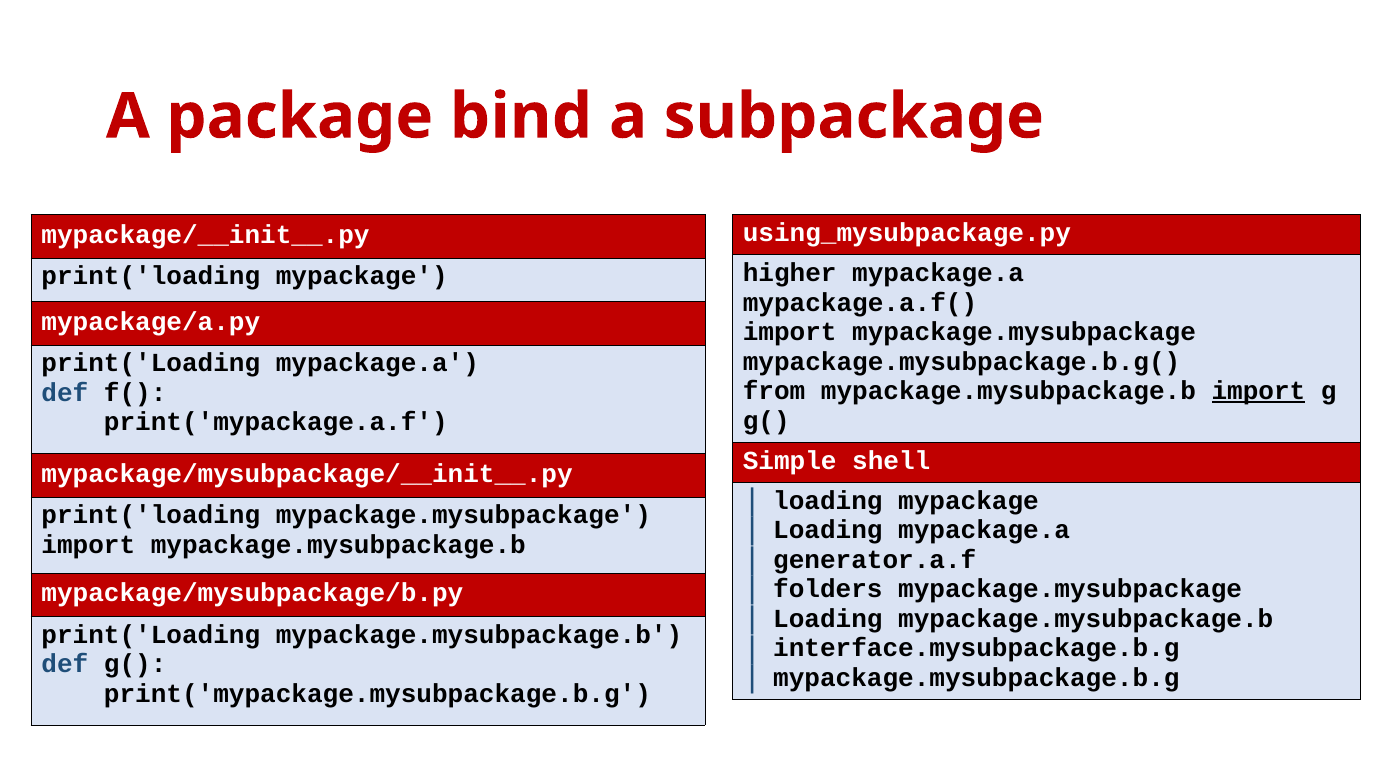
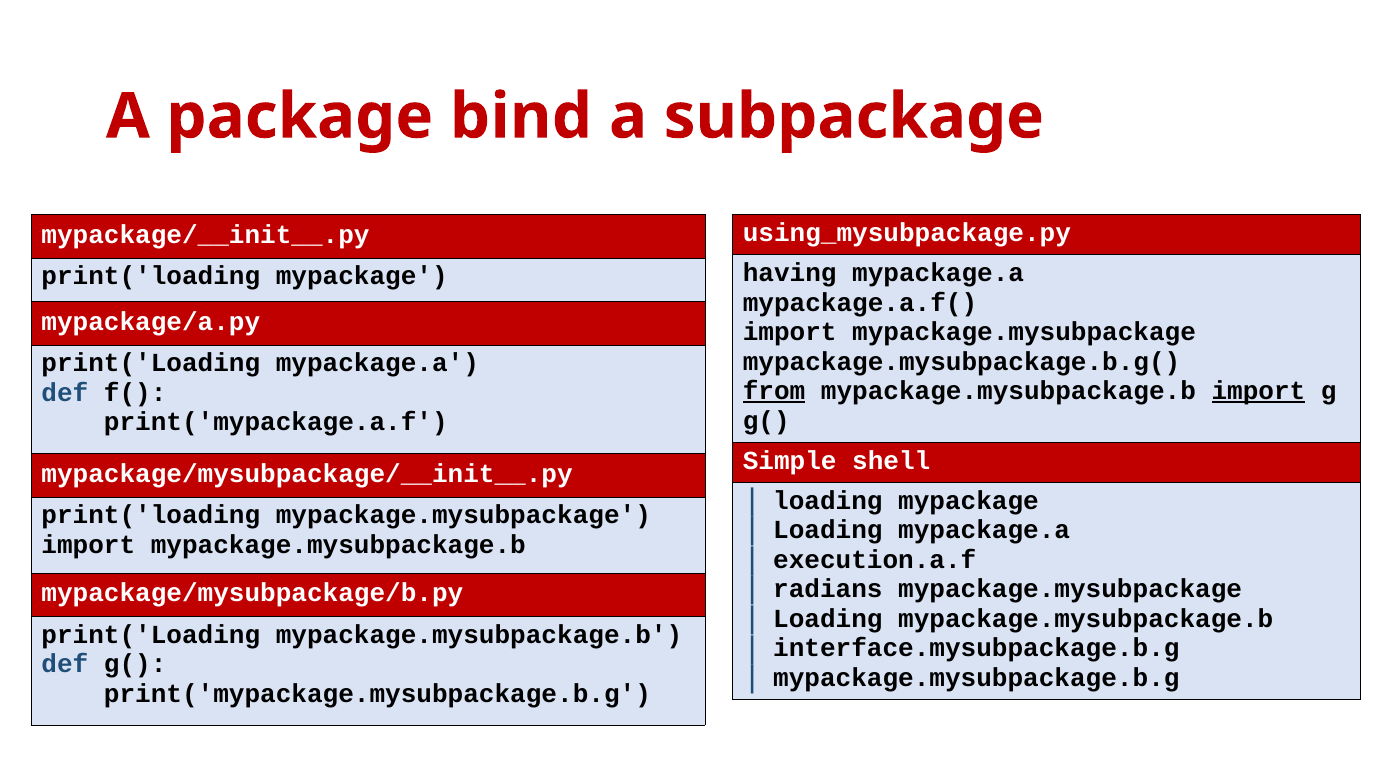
higher: higher -> having (790, 273)
from underline: none -> present (774, 391)
generator.a.f: generator.a.f -> execution.a.f (875, 560)
folders: folders -> radians (828, 589)
